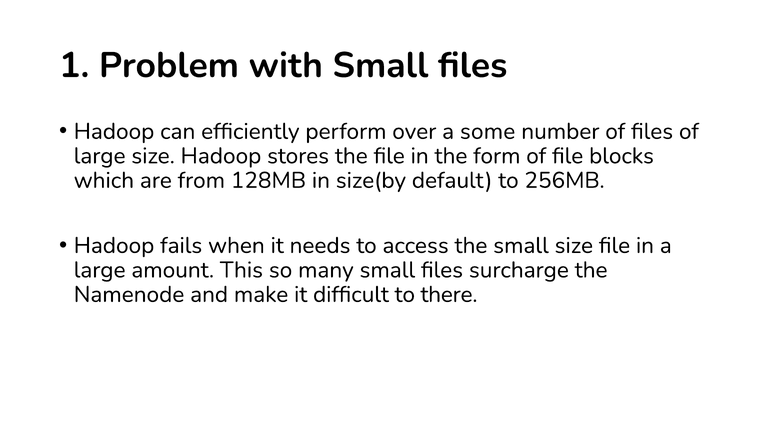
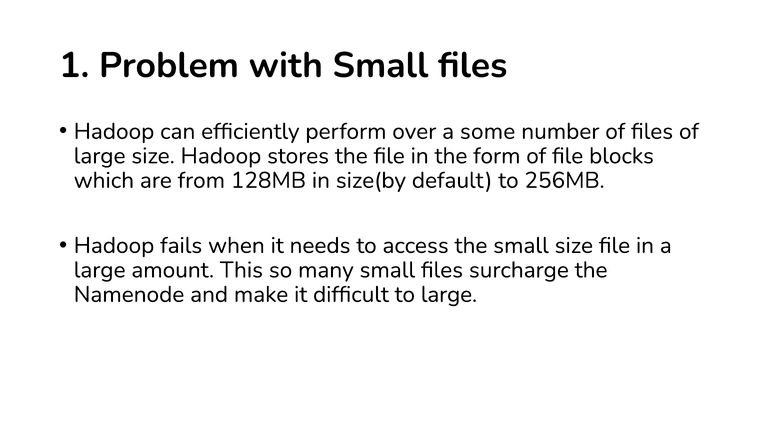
to there: there -> large (449, 294)
